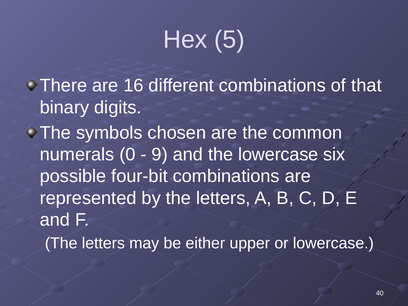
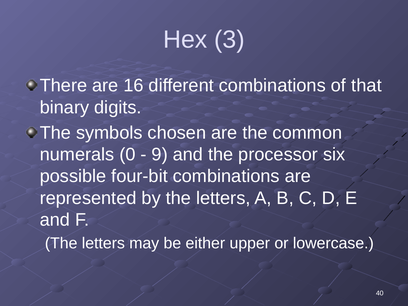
5: 5 -> 3 (230, 39)
the lowercase: lowercase -> processor (278, 155)
